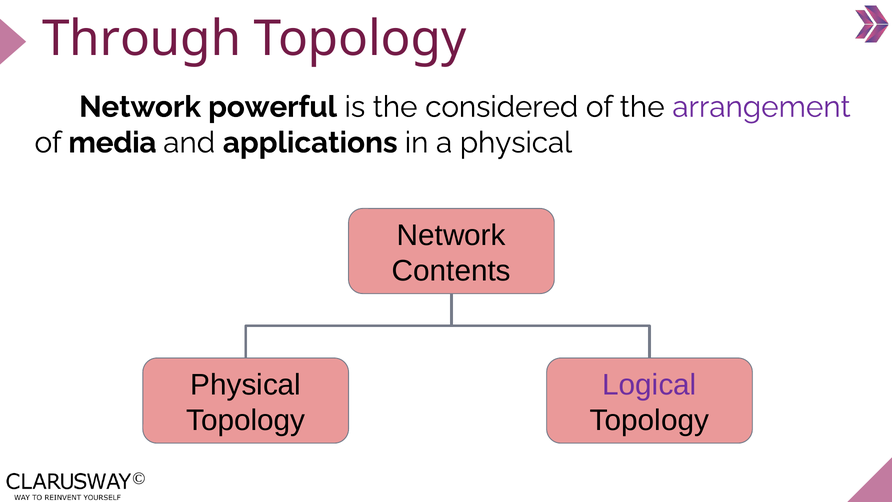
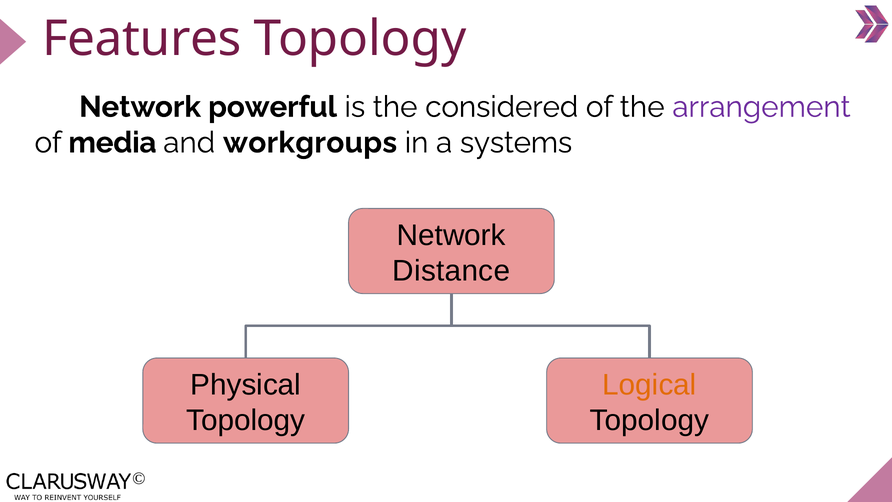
Through: Through -> Features (142, 39)
applications: applications -> workgroups (310, 143)
a physical: physical -> systems (516, 143)
Contents: Contents -> Distance (451, 271)
Logical colour: purple -> orange (649, 385)
